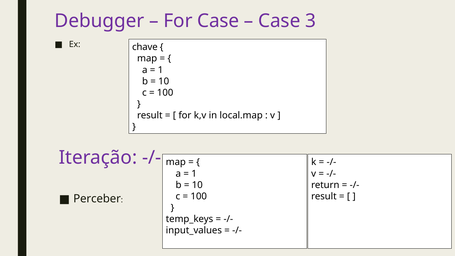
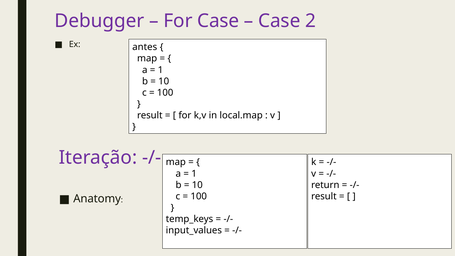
3: 3 -> 2 (311, 21)
chave: chave -> antes (145, 47)
Perceber: Perceber -> Anatomy (97, 199)
